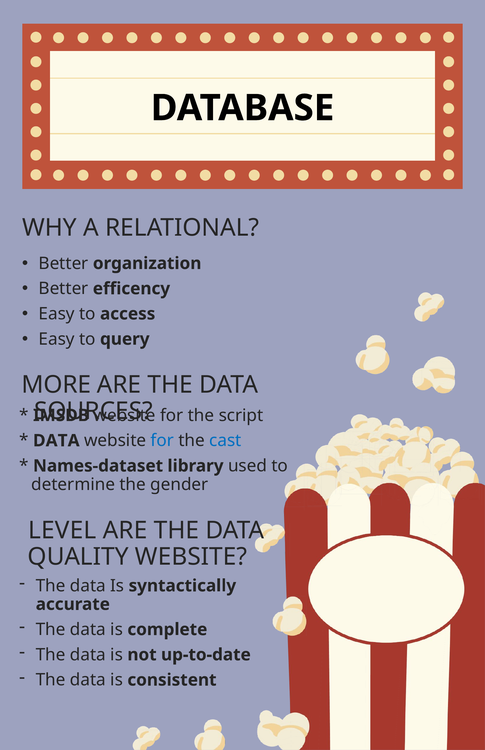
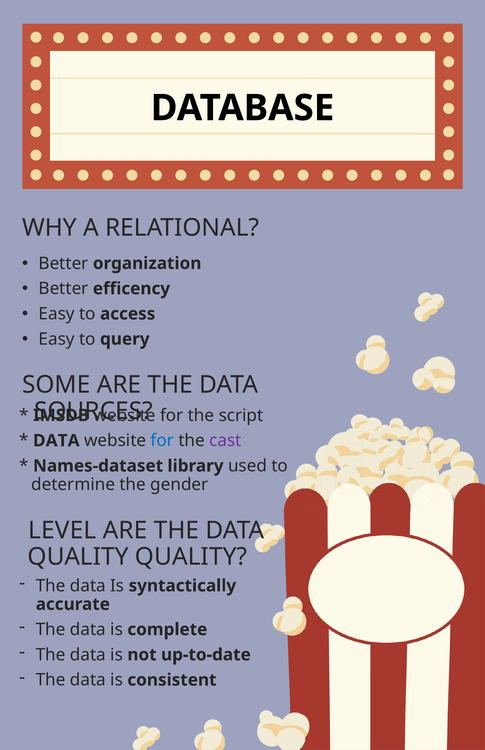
MORE: MORE -> SOME (56, 385)
cast colour: blue -> purple (225, 440)
QUALITY WEBSITE: WEBSITE -> QUALITY (191, 556)
